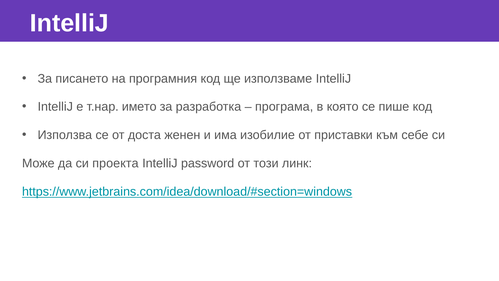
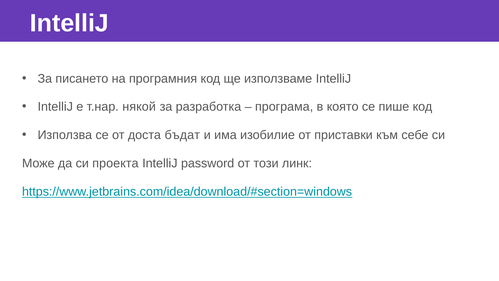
името: името -> някой (139, 107)
женен: женен -> бъдат (182, 135)
